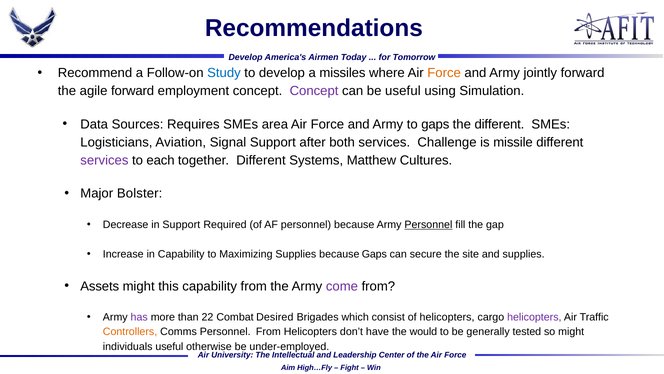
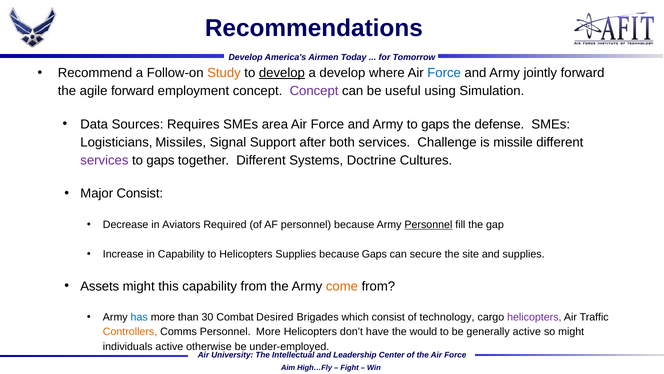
Study colour: blue -> orange (224, 73)
develop underline: none -> present (282, 73)
a missiles: missiles -> develop (342, 73)
Force colour: orange -> blue (444, 73)
the different: different -> defense (499, 124)
Aviation: Aviation -> Missiles (181, 142)
each: each -> gaps (161, 160)
Matthew: Matthew -> Doctrine (371, 160)
Major Bolster: Bolster -> Consist (140, 193)
in Support: Support -> Aviators (181, 224)
to Maximizing: Maximizing -> Helicopters (246, 254)
come colour: purple -> orange (342, 286)
has colour: purple -> blue (139, 317)
22: 22 -> 30 (207, 317)
of helicopters: helicopters -> technology (447, 317)
Personnel From: From -> More (268, 331)
generally tested: tested -> active (527, 331)
individuals useful: useful -> active (169, 346)
